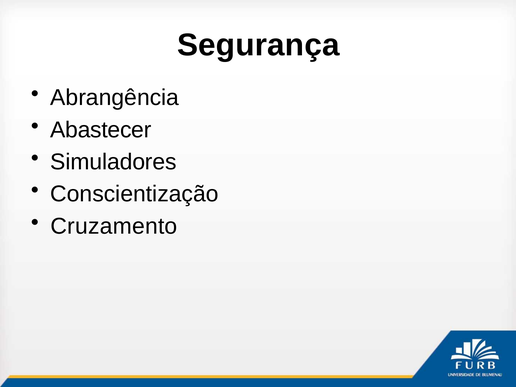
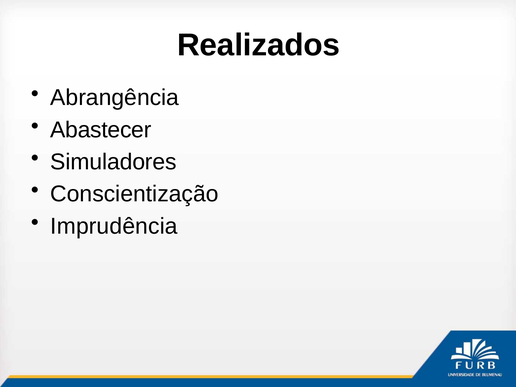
Segurança: Segurança -> Realizados (259, 45)
Cruzamento: Cruzamento -> Imprudência (114, 226)
